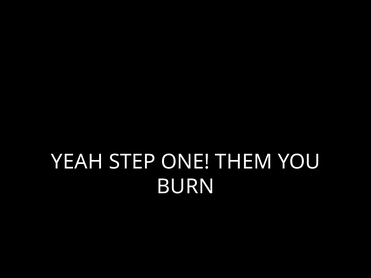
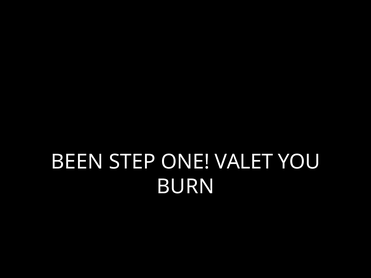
YEAH: YEAH -> BEEN (77, 162)
THEM: THEM -> VALET (244, 162)
